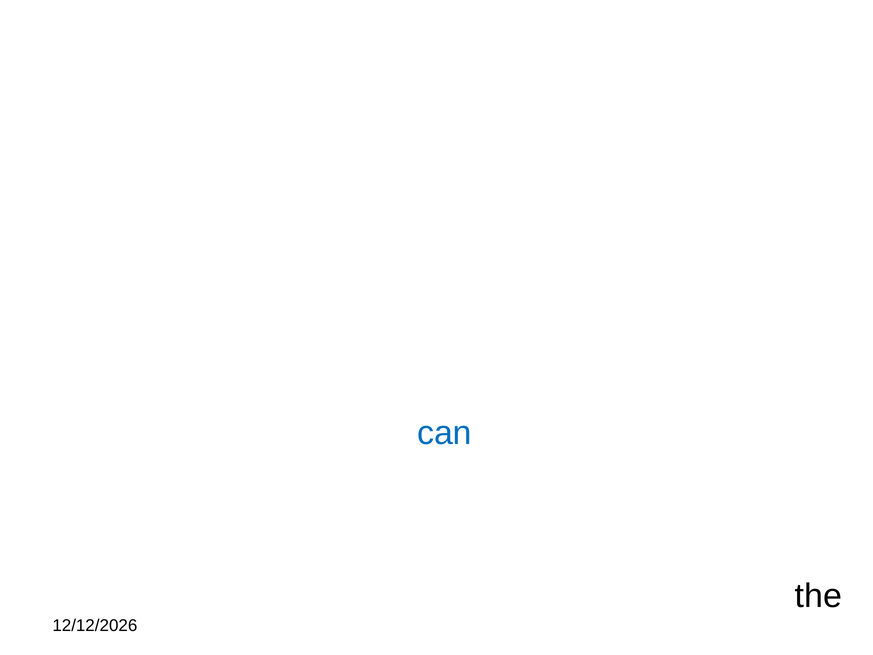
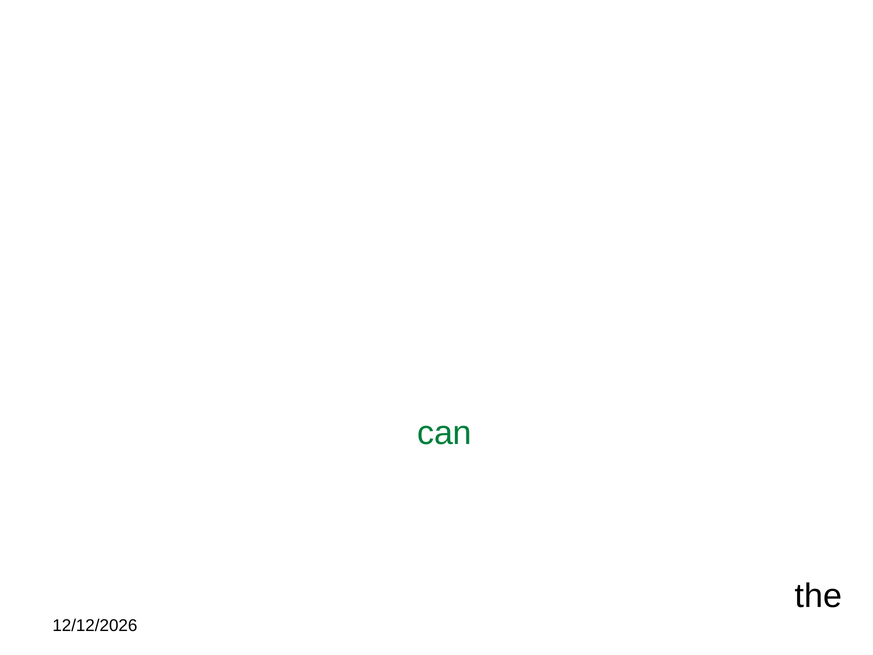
can colour: blue -> green (445, 433)
